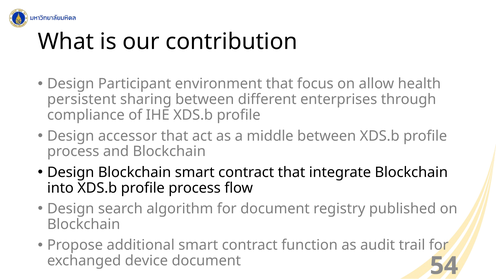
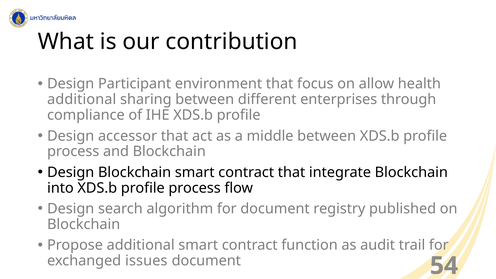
persistent: persistent -> additional (82, 99)
device: device -> issues (146, 261)
